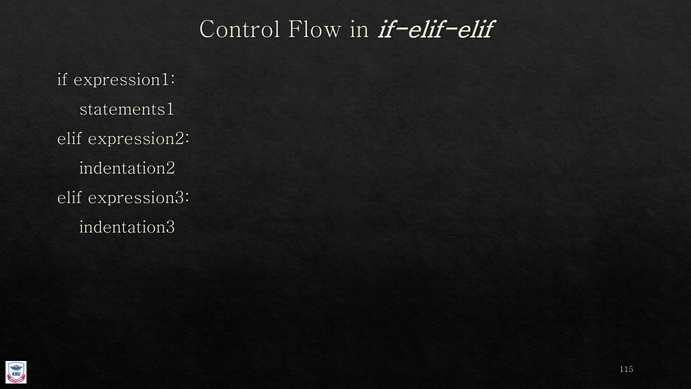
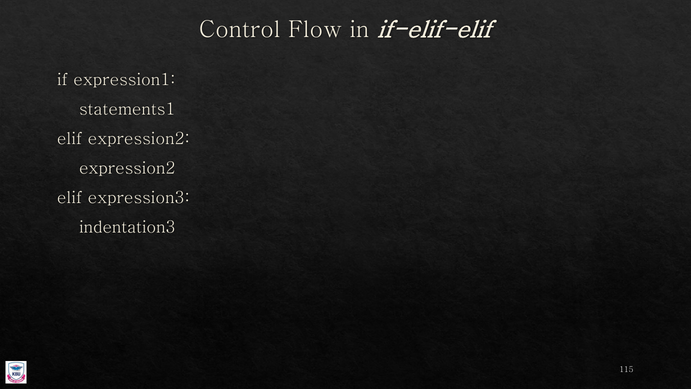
indentation2: indentation2 -> expression2 (127, 168)
